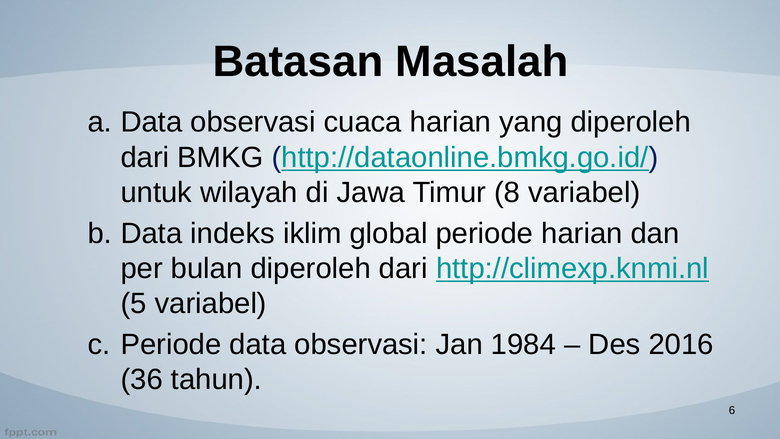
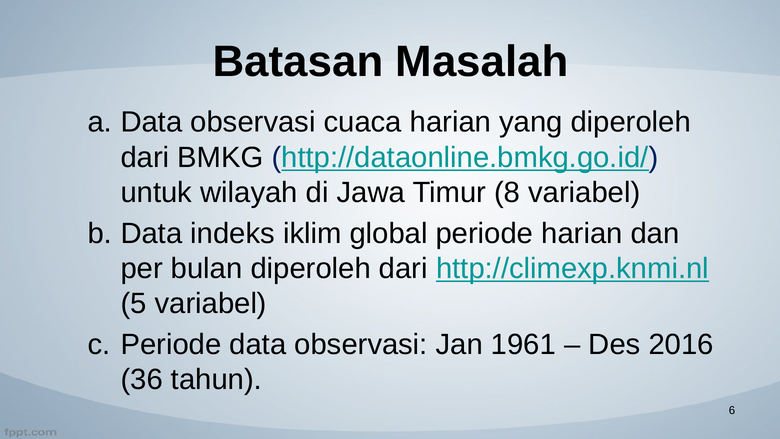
1984: 1984 -> 1961 (523, 344)
